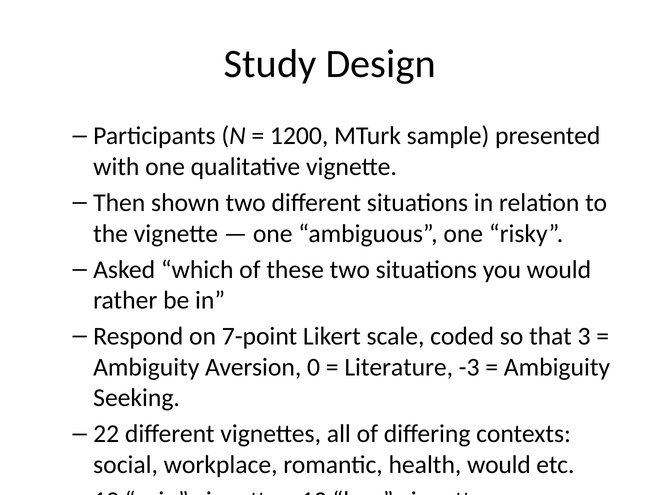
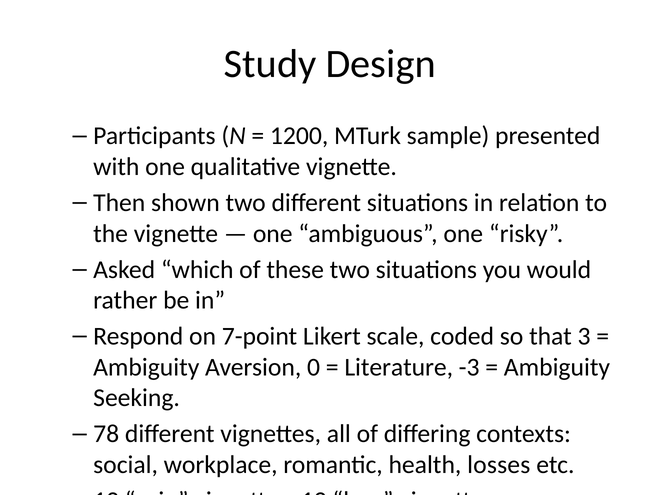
22: 22 -> 78 (106, 434)
health would: would -> losses (499, 465)
